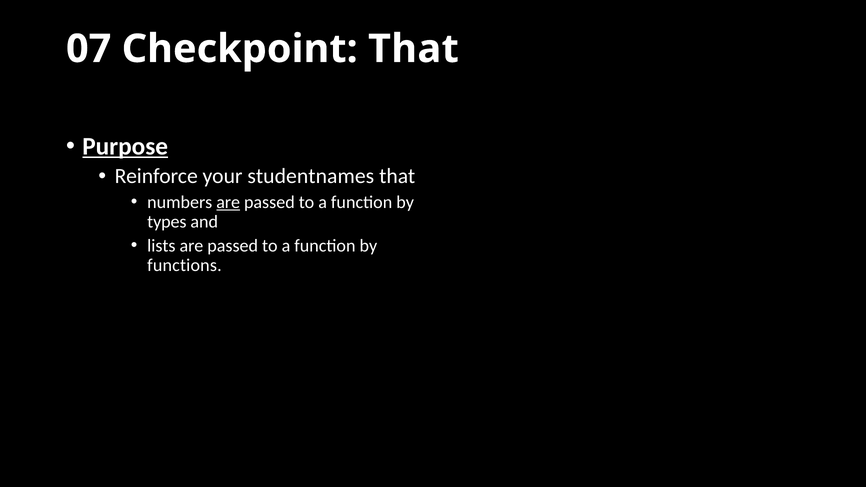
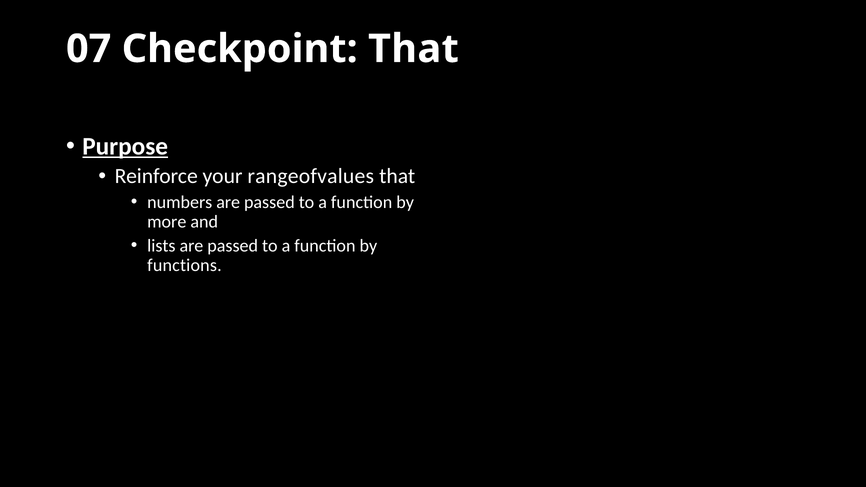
studentnames: studentnames -> rangeofvalues (311, 176)
are underline: present -> none (228, 202)
types: types -> more (167, 222)
